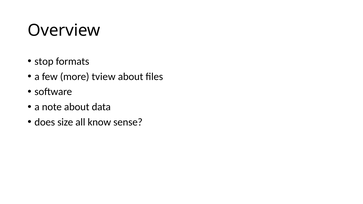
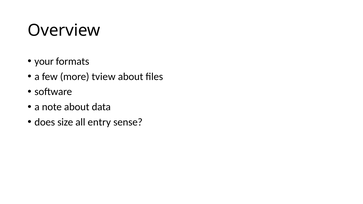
stop: stop -> your (44, 61)
know: know -> entry (99, 122)
